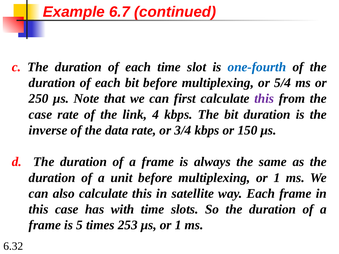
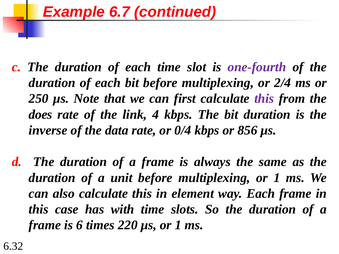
one-fourth colour: blue -> purple (257, 67)
5/4: 5/4 -> 2/4 (283, 83)
case: case -> does (40, 115)
3/4: 3/4 -> 0/4 (183, 130)
150: 150 -> 856 (248, 130)
satellite: satellite -> element (193, 194)
5: 5 -> 6 (80, 225)
253: 253 -> 220 (128, 225)
